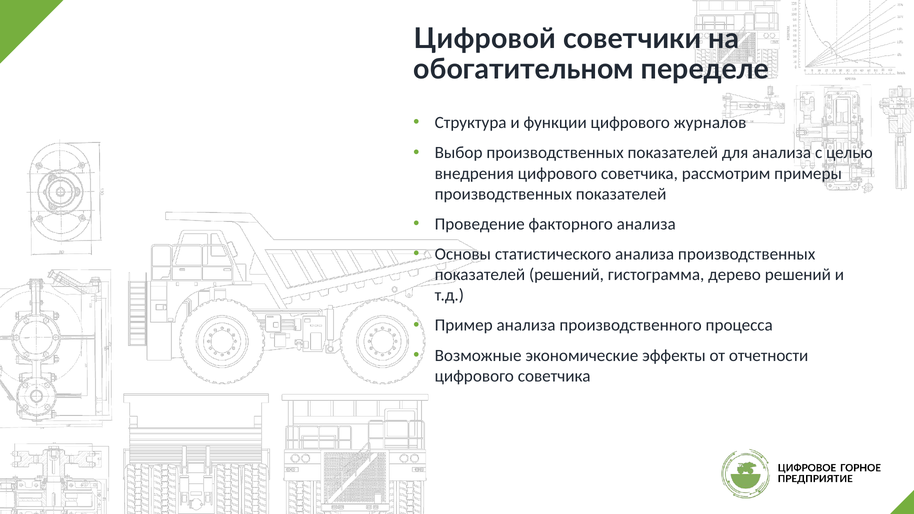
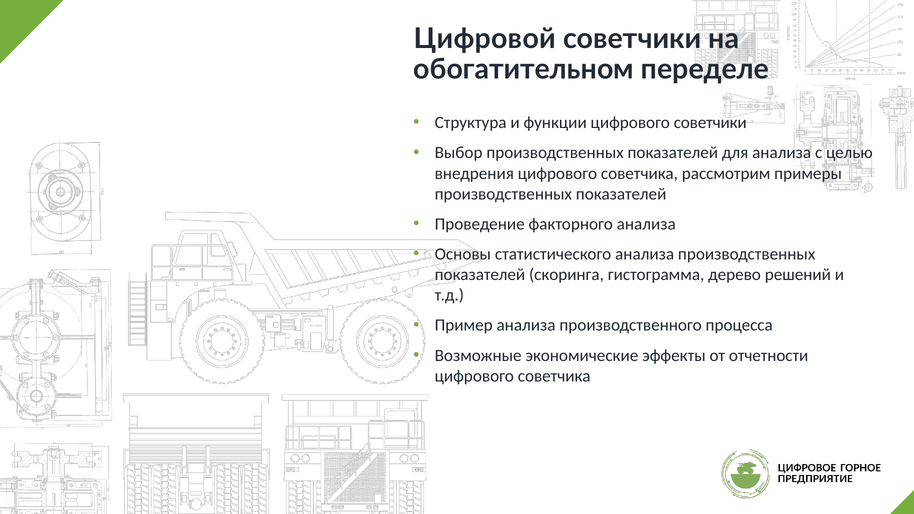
цифрового журналов: журналов -> советчики (710, 123)
показателей решений: решений -> скоринга (566, 275)
